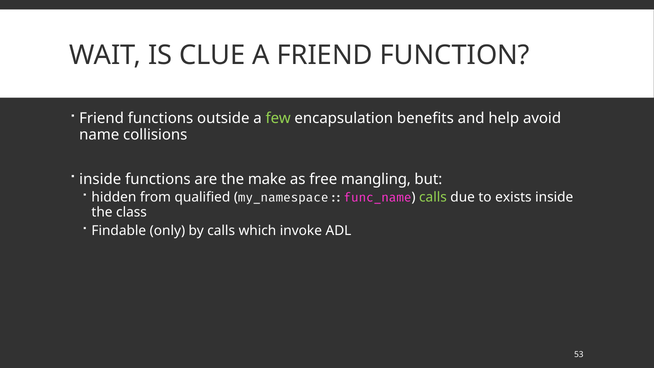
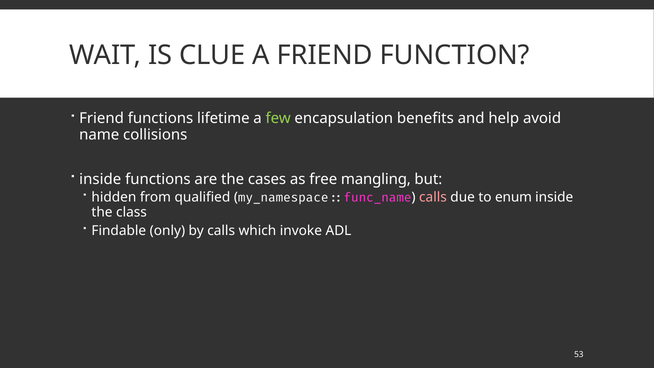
outside: outside -> lifetime (223, 118)
make: make -> cases (267, 179)
calls colour: light green -> pink (433, 197)
exists: exists -> enum (514, 197)
